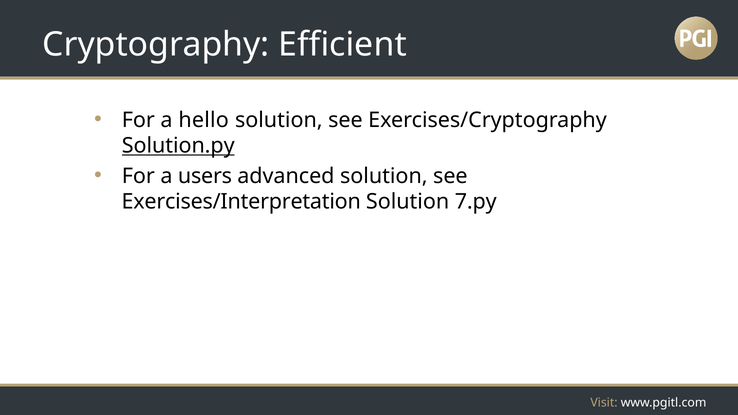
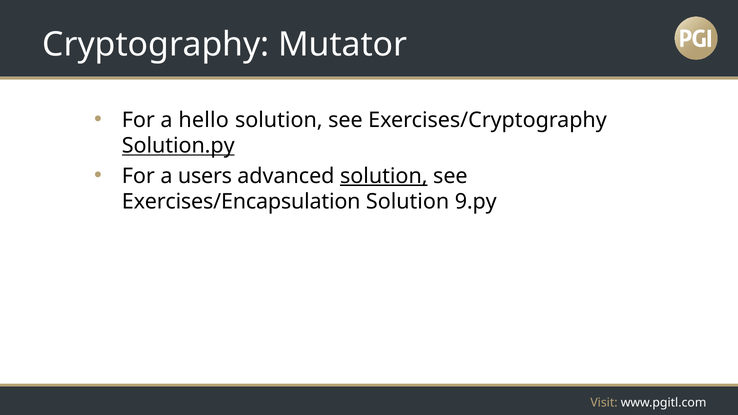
Efficient: Efficient -> Mutator (343, 45)
solution underline: none -> present (384, 176)
Exercises/Interpretation: Exercises/Interpretation -> Exercises/Encapsulation (241, 202)
7.py: 7.py -> 9.py (476, 202)
